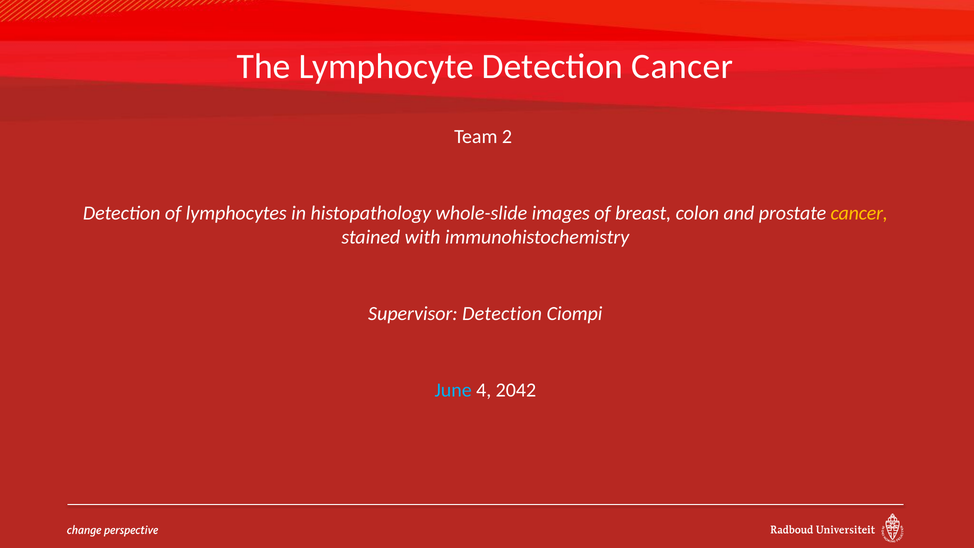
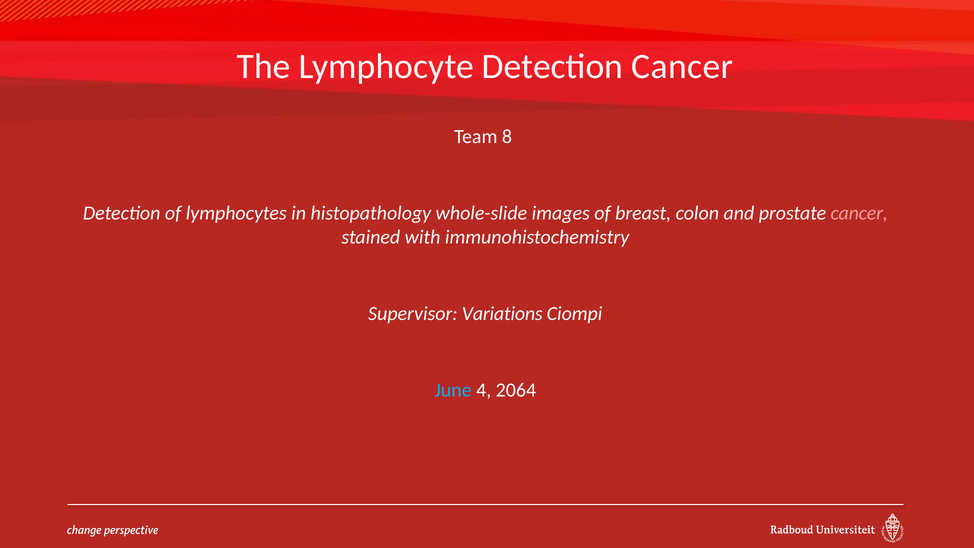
2: 2 -> 8 (507, 137)
cancer colour: yellow -> pink (859, 213)
Supervisor Detection: Detection -> Variations (502, 313)
2042: 2042 -> 2064 (516, 390)
